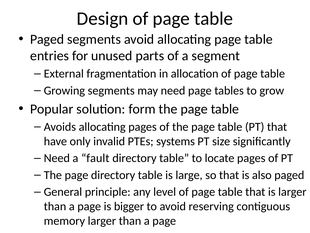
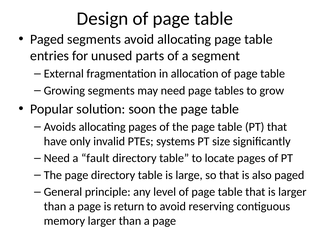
form: form -> soon (142, 109)
bigger: bigger -> return (129, 206)
